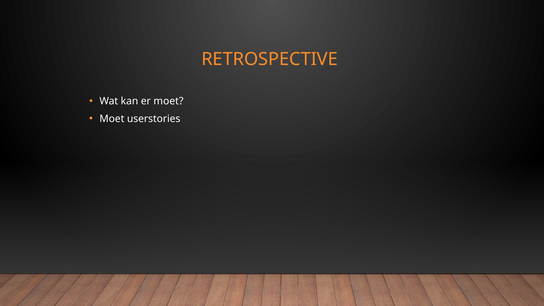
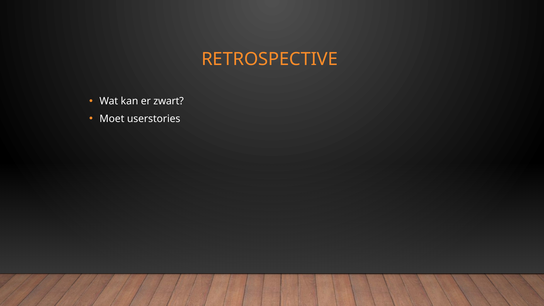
er moet: moet -> zwart (169, 101)
